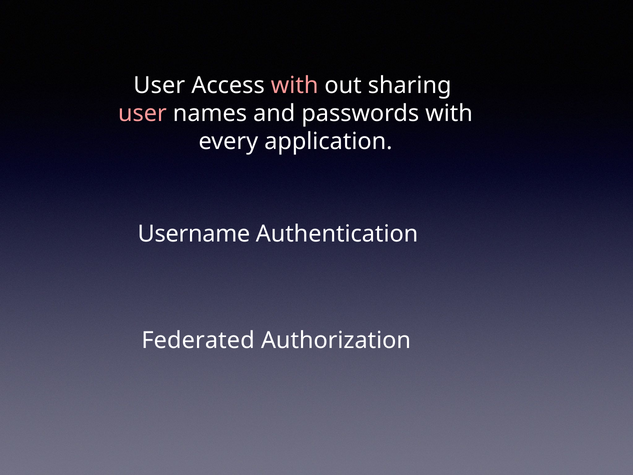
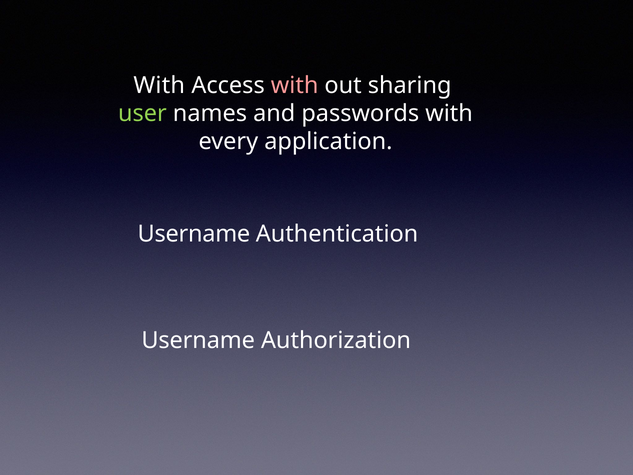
User: User -> With (159, 85)
user colour: pink -> light green (142, 113)
Federated: Federated -> Username (198, 340)
